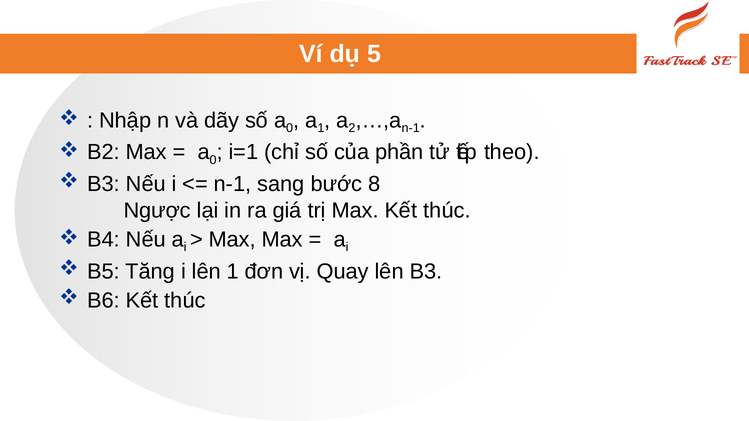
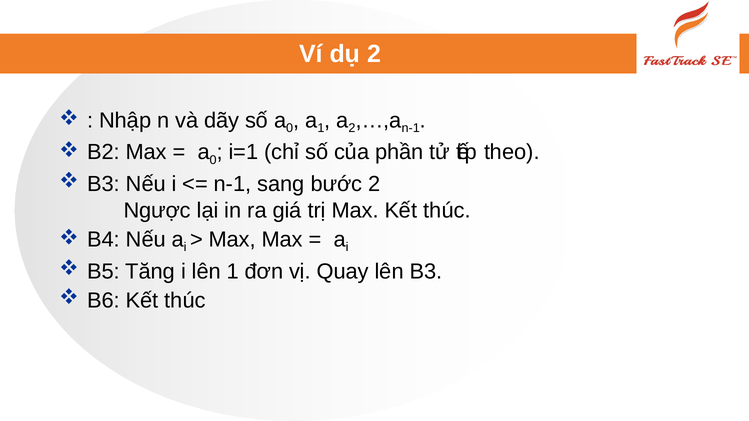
dụ 5: 5 -> 2 (374, 54)
bước 8: 8 -> 2 (374, 184)
